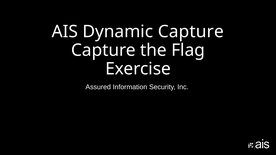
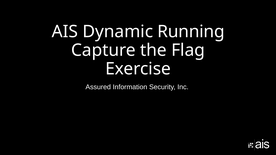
Dynamic Capture: Capture -> Running (191, 32)
